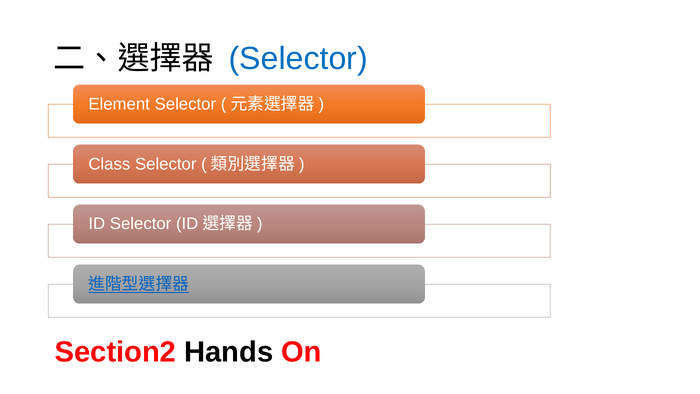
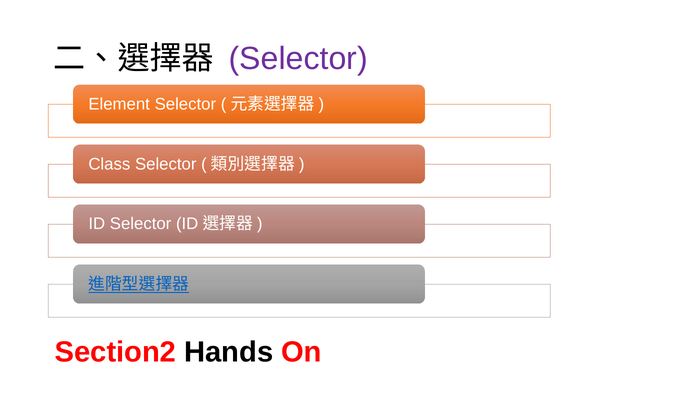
Selector colour: blue -> purple (298, 59)
